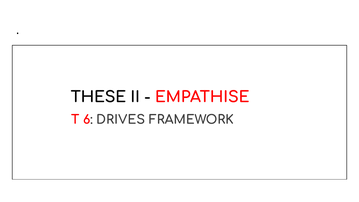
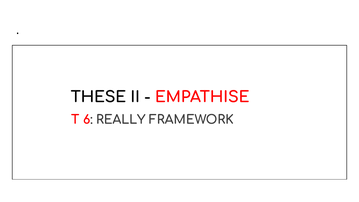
DRIVES: DRIVES -> REALLY (121, 120)
